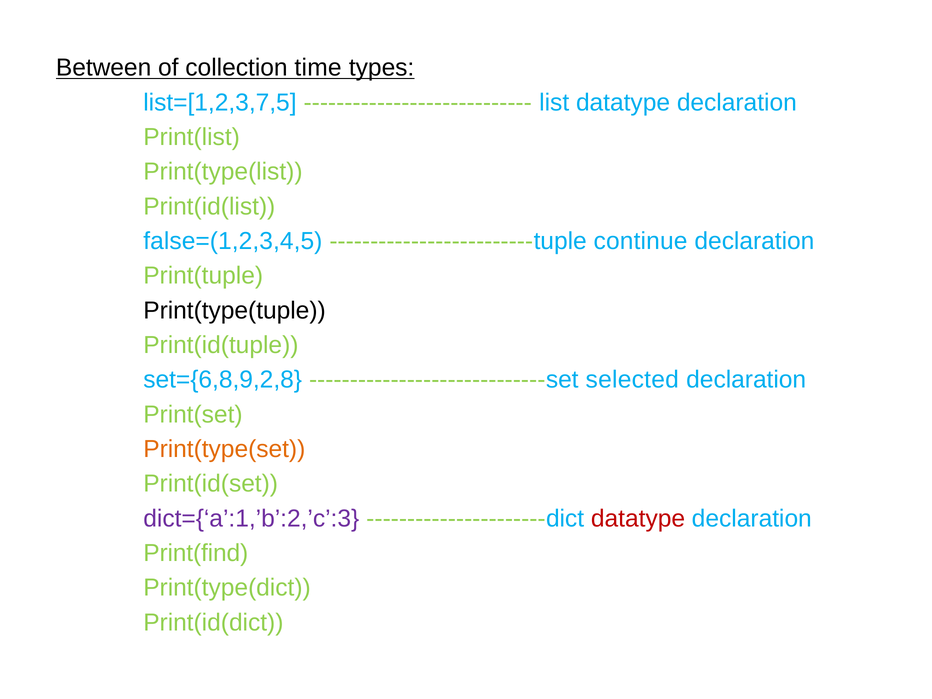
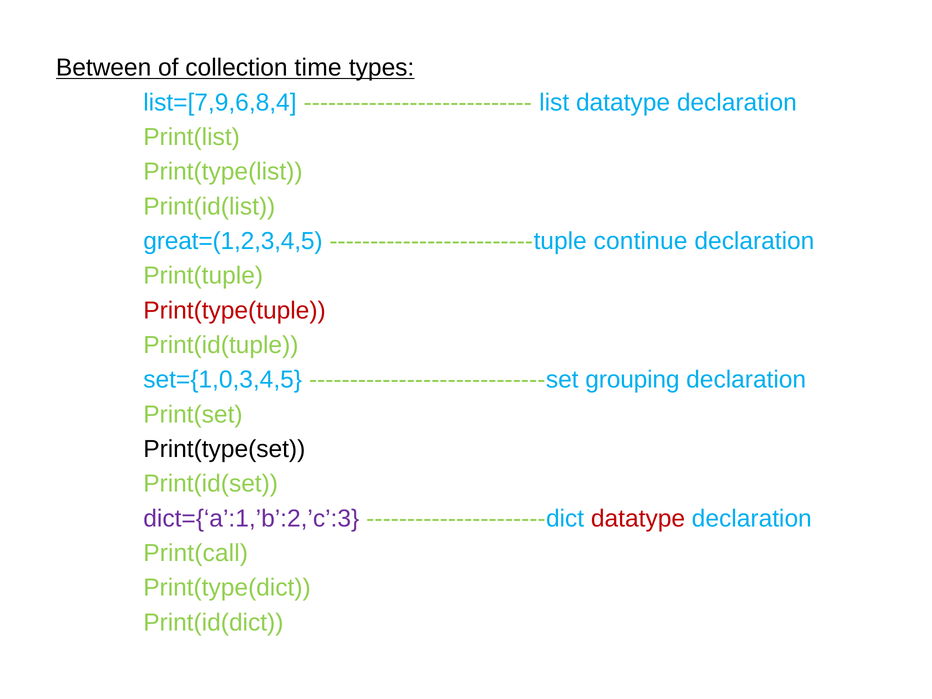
list=[1,2,3,7,5: list=[1,2,3,7,5 -> list=[7,9,6,8,4 (220, 102)
false=(1,2,3,4,5: false=(1,2,3,4,5 -> great=(1,2,3,4,5 (233, 241)
Print(type(tuple colour: black -> red (235, 310)
set={6,8,9,2,8: set={6,8,9,2,8 -> set={1,0,3,4,5 (223, 380)
selected: selected -> grouping (632, 380)
Print(type(set colour: orange -> black (224, 449)
Print(find: Print(find -> Print(call (196, 553)
